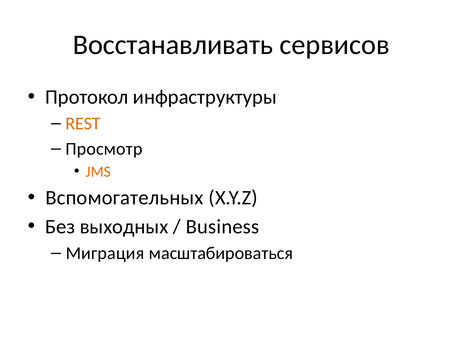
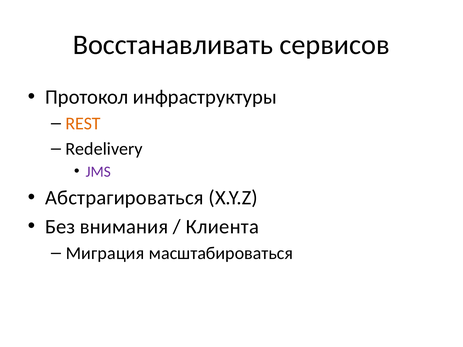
Просмотр: Просмотр -> Redelivery (104, 149)
JMS colour: orange -> purple (98, 172)
Вспомогательных: Вспомогательных -> Абстрагироваться (124, 198)
выходных: выходных -> внимания (124, 227)
Business: Business -> Клиента (222, 227)
